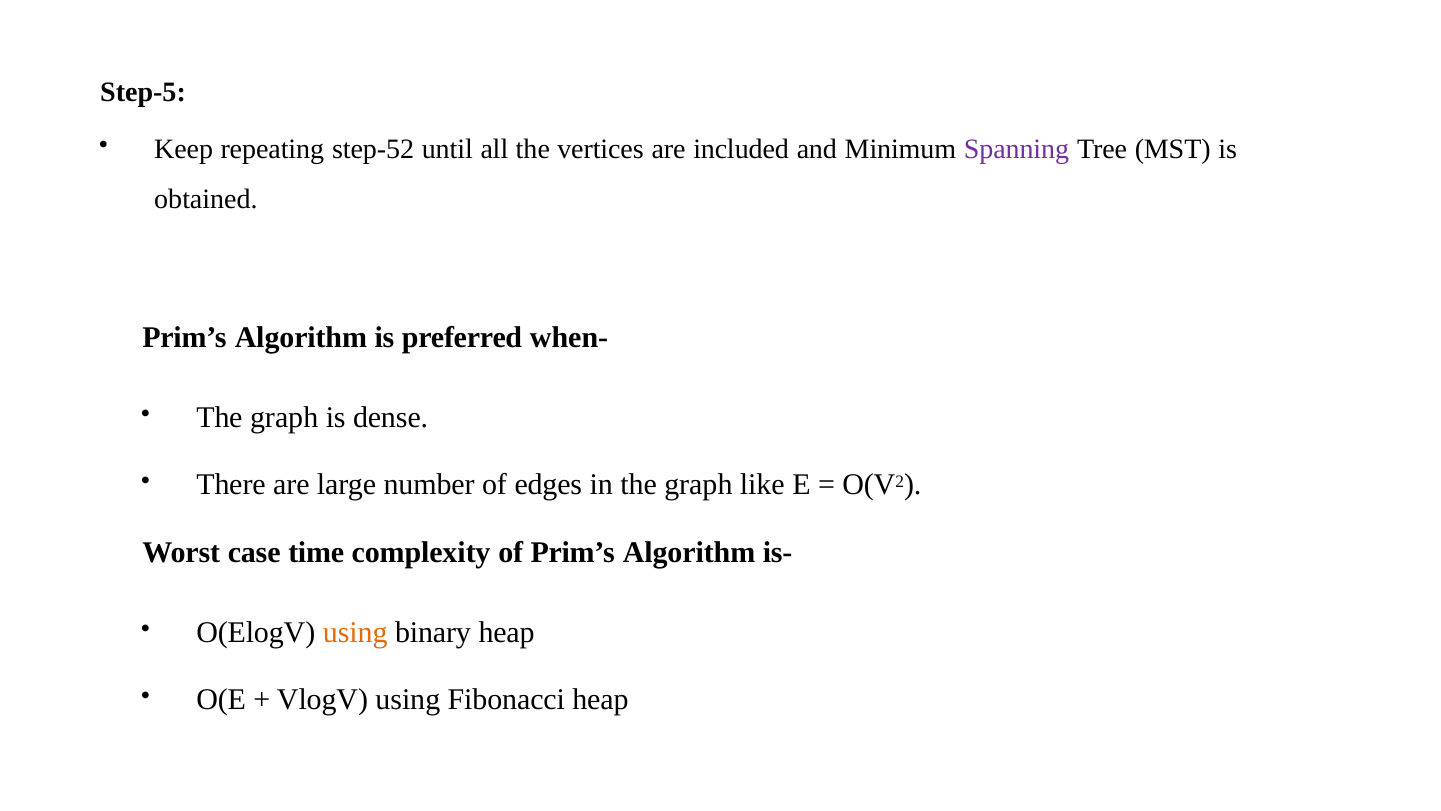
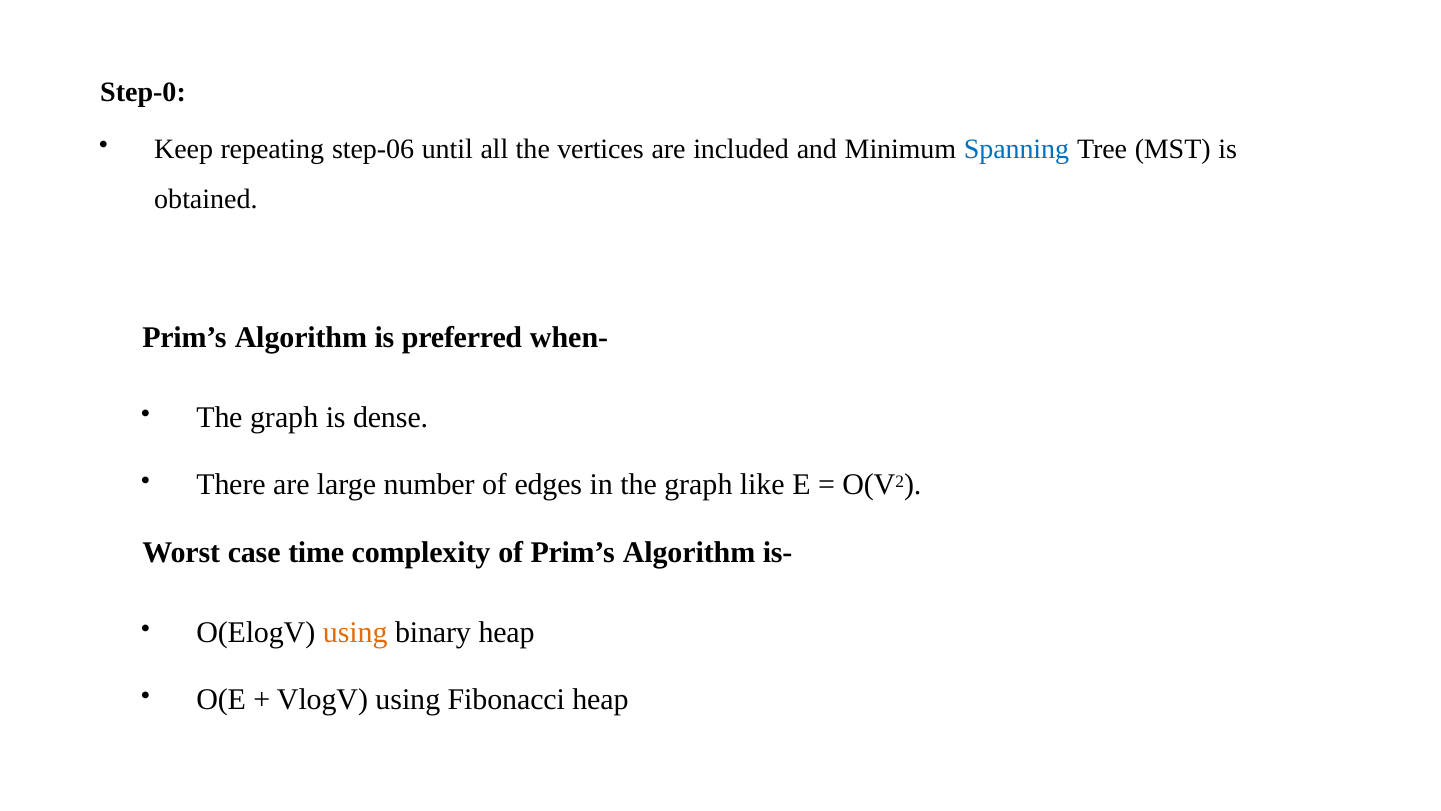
Step-5: Step-5 -> Step-0 (143, 93)
step-52: step-52 -> step-06 (373, 149)
Spanning colour: purple -> blue (1016, 149)
